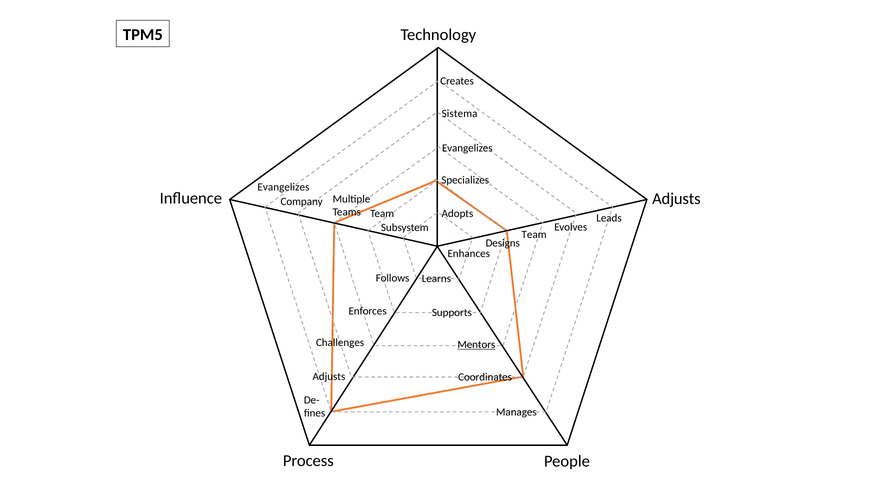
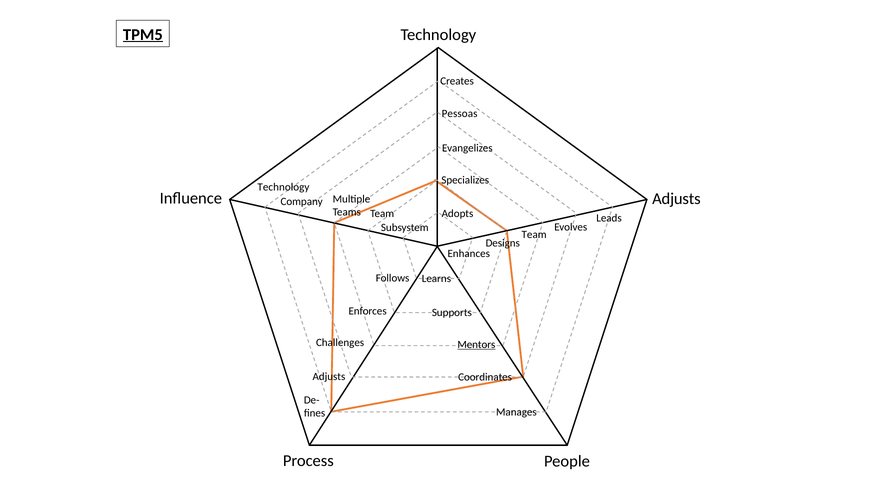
TPM5 underline: none -> present (143, 35)
Sistema: Sistema -> Pessoas (460, 113)
Evangelizes: Evangelizes -> Technology (283, 187)
